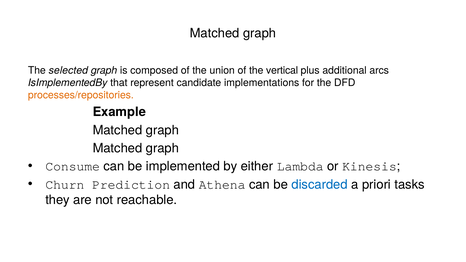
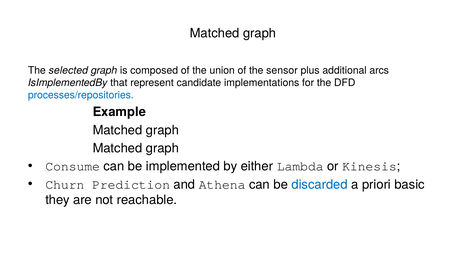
vertical: vertical -> sensor (282, 70)
processes/repositories colour: orange -> blue (81, 95)
tasks: tasks -> basic (410, 185)
